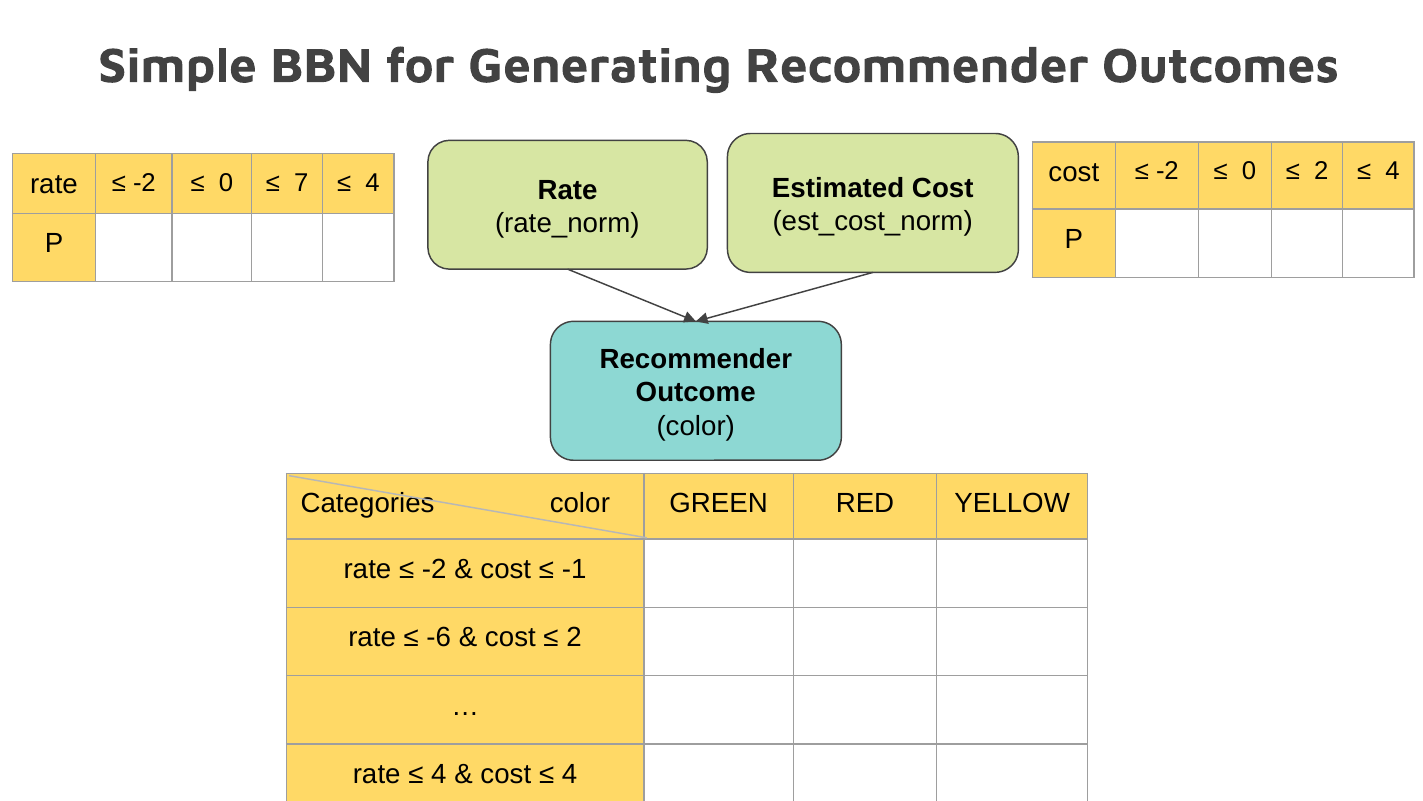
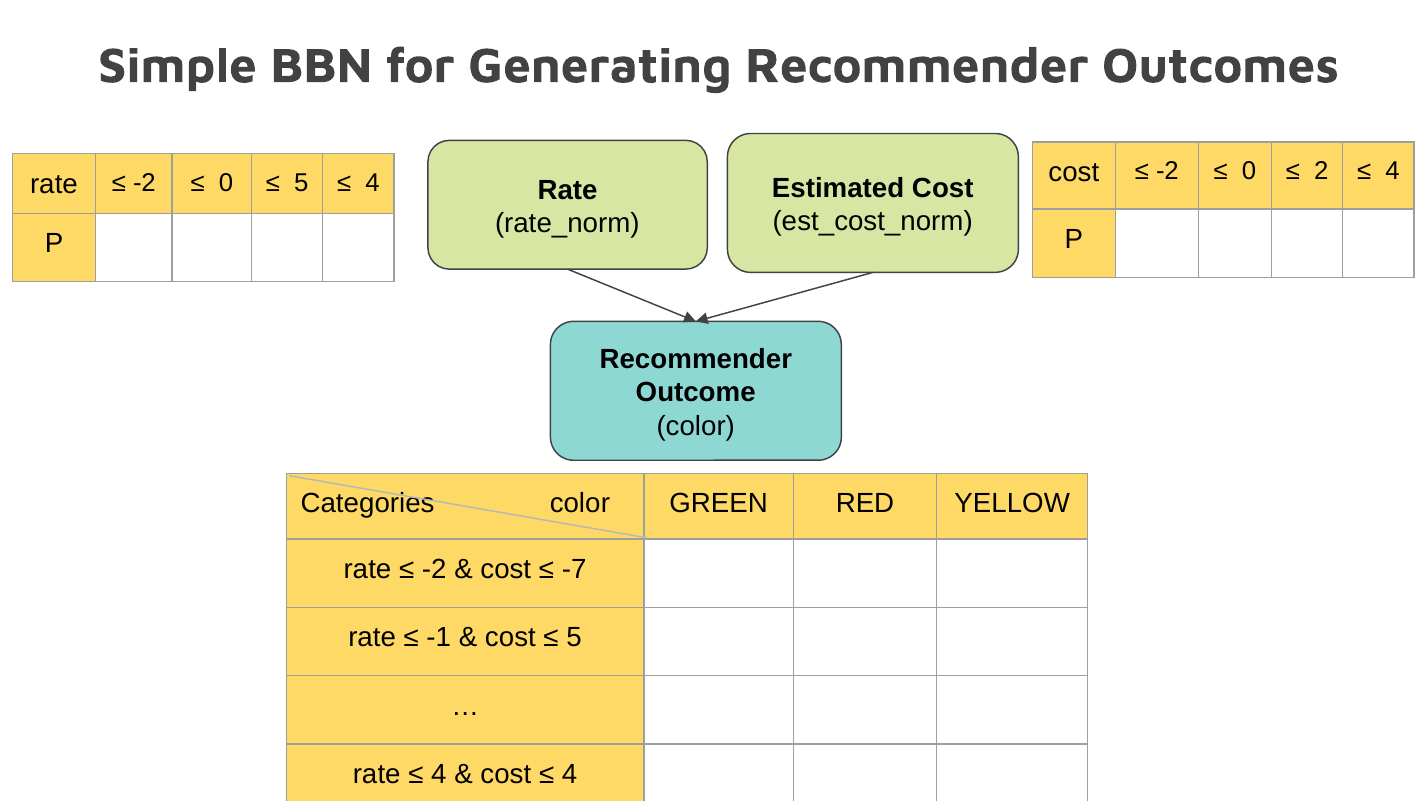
7: 7 -> 5 (301, 183)
-1: -1 -> -7 (574, 569)
-6: -6 -> -1 (439, 637)
2: 2 -> 5 (574, 637)
